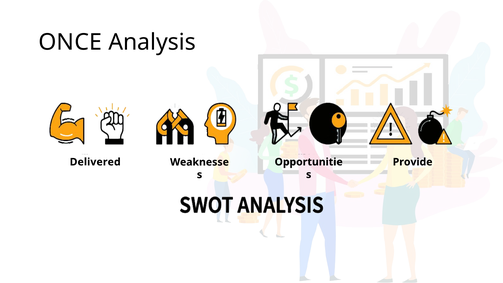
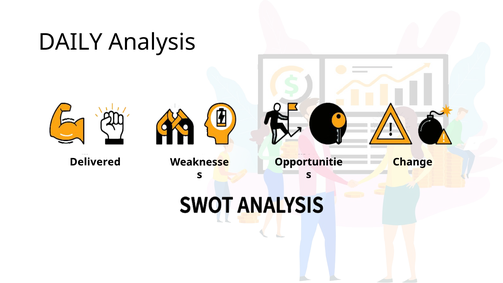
ONCE: ONCE -> DAILY (70, 42)
Provide: Provide -> Change (413, 162)
